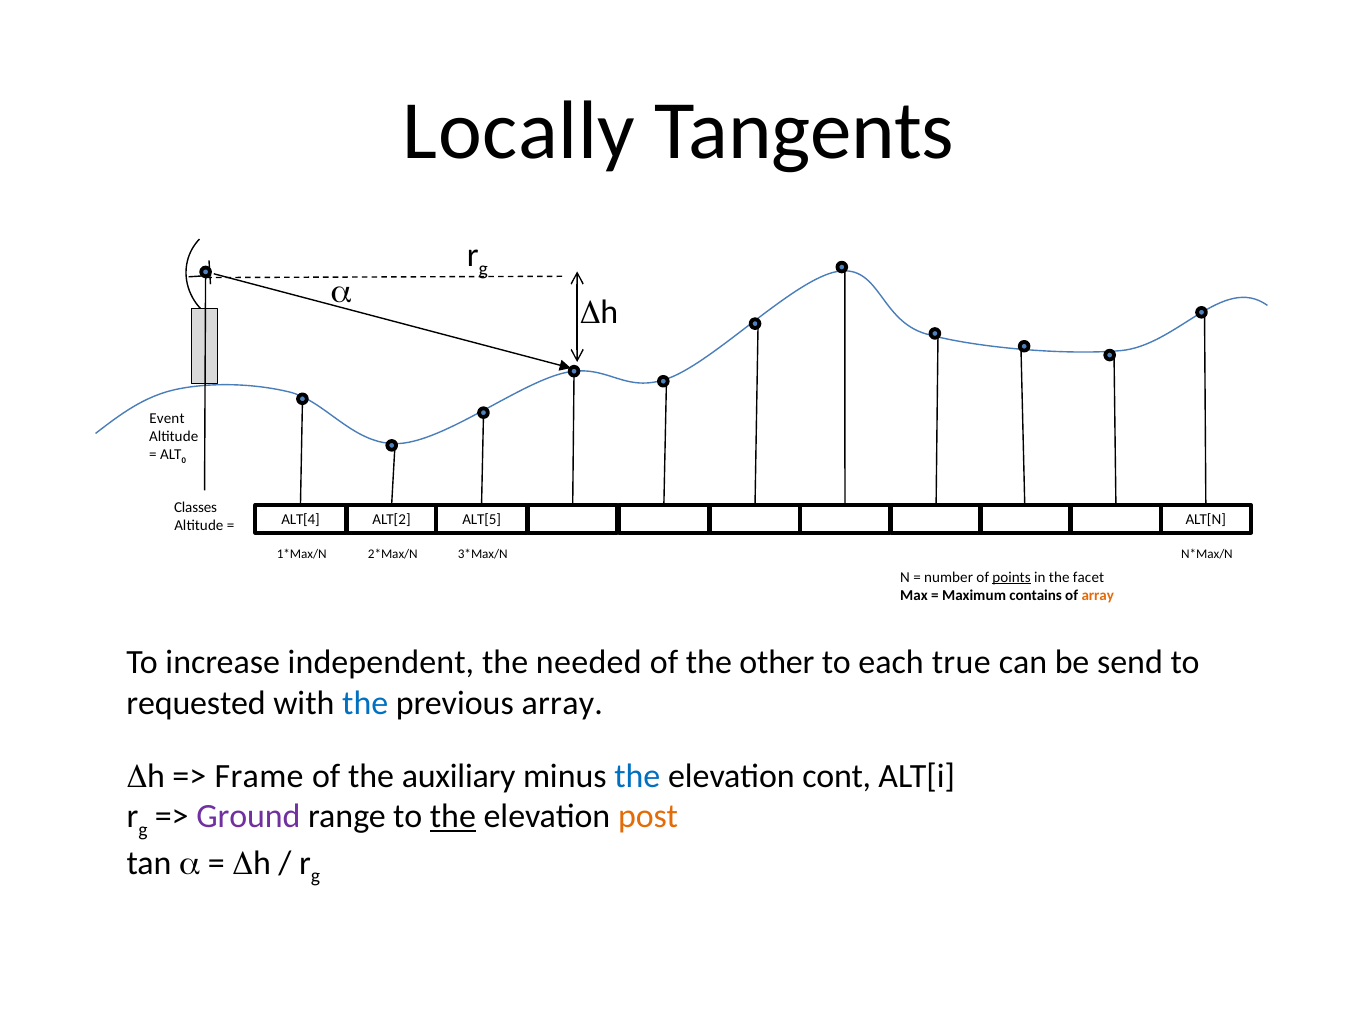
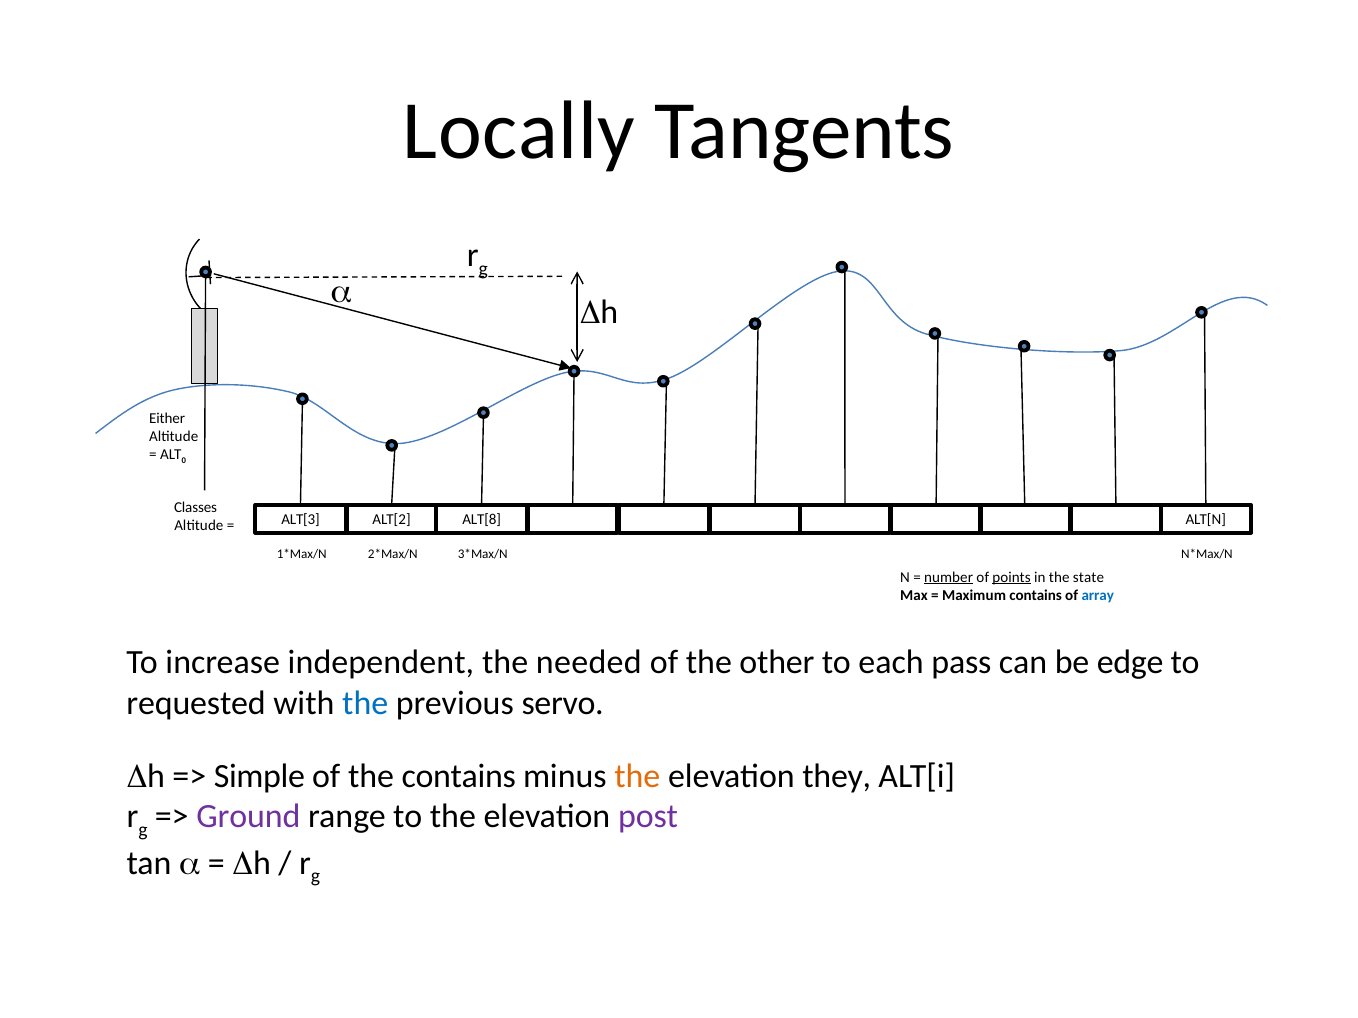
Event: Event -> Either (167, 419)
ALT[4: ALT[4 -> ALT[3 (301, 520)
ALT[5: ALT[5 -> ALT[8 (482, 520)
number underline: none -> present (949, 578)
facet: facet -> state (1089, 578)
array colour: orange -> blue (1098, 596)
true: true -> pass (961, 663)
send: send -> edge (1130, 663)
previous array: array -> servo (563, 704)
Frame: Frame -> Simple (259, 776)
the auxiliary: auxiliary -> contains (459, 776)
the colour: blue -> orange (637, 776)
cont: cont -> they (837, 776)
the underline: present -> none (453, 817)
post colour: orange -> purple (648, 817)
